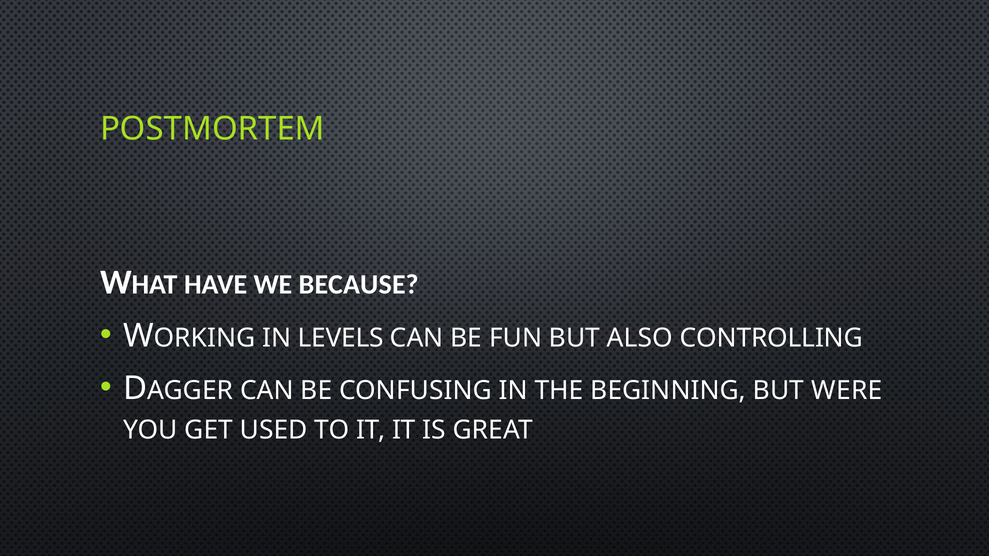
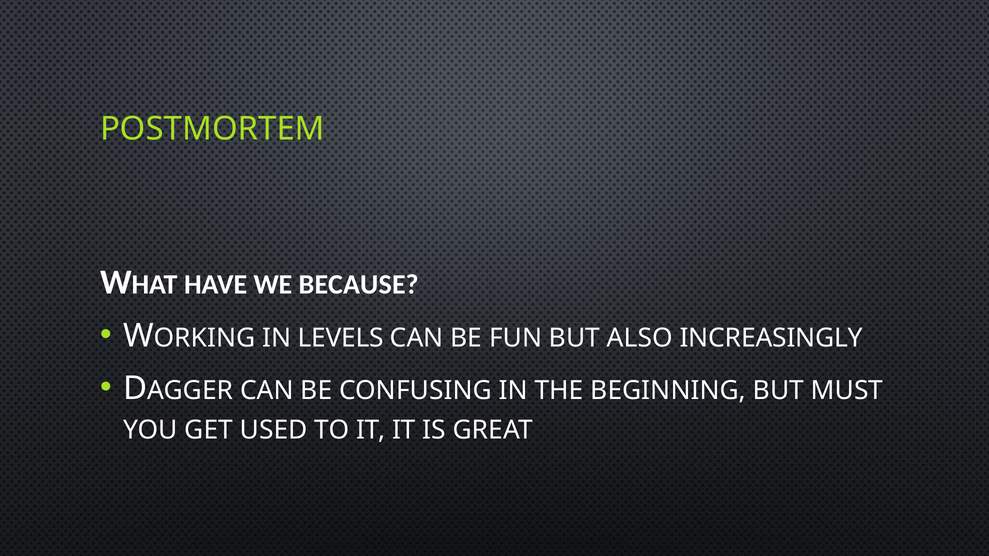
CONTROLLING: CONTROLLING -> INCREASINGLY (771, 338)
WERE: WERE -> MUST (847, 391)
